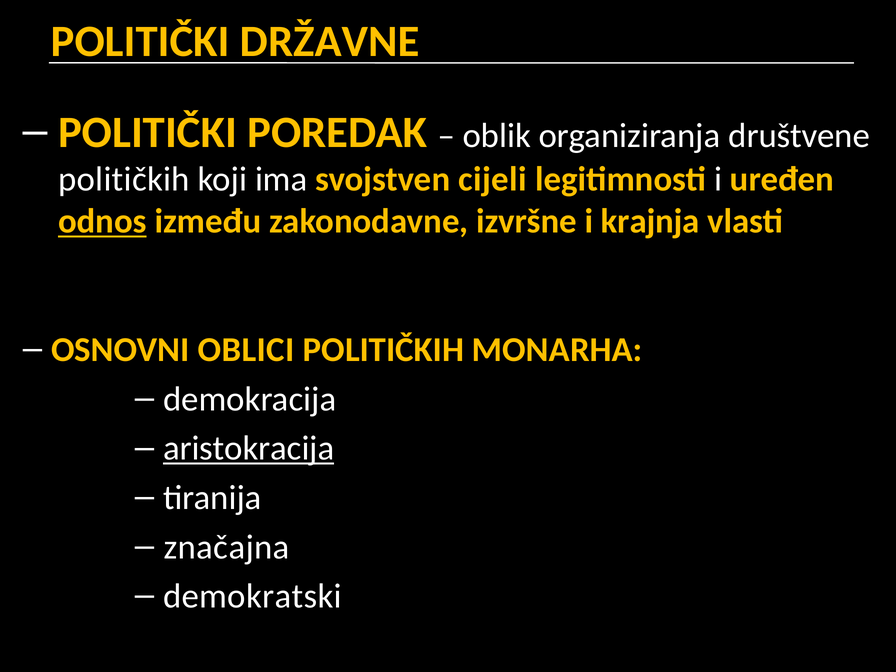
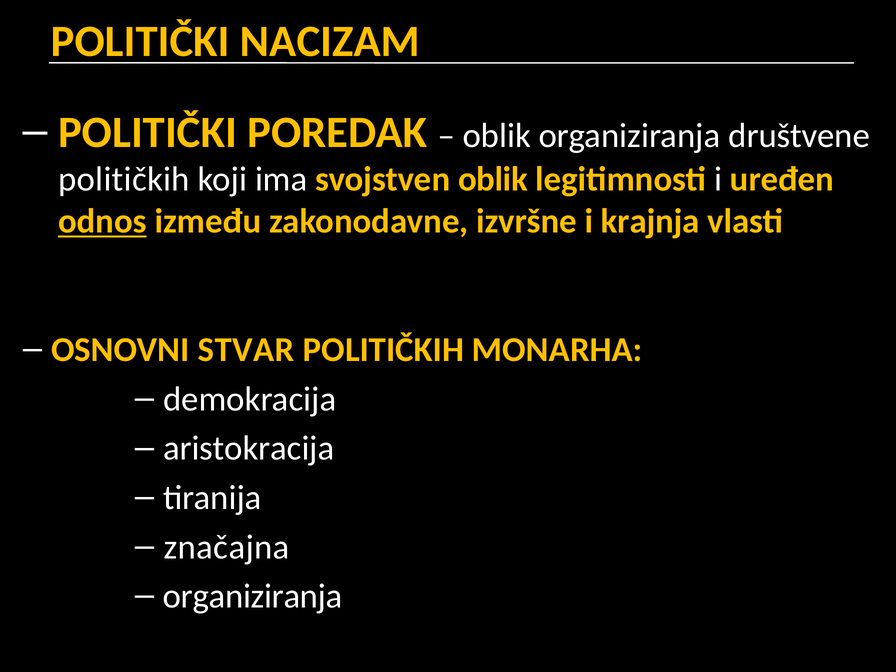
DRŽAVNE: DRŽAVNE -> NACIZAM (330, 41)
svojstven cijeli: cijeli -> oblik (493, 179)
OBLICI: OBLICI -> STVAR (246, 350)
aristokracija underline: present -> none (249, 448)
demokratski: demokratski -> organiziranja (253, 596)
